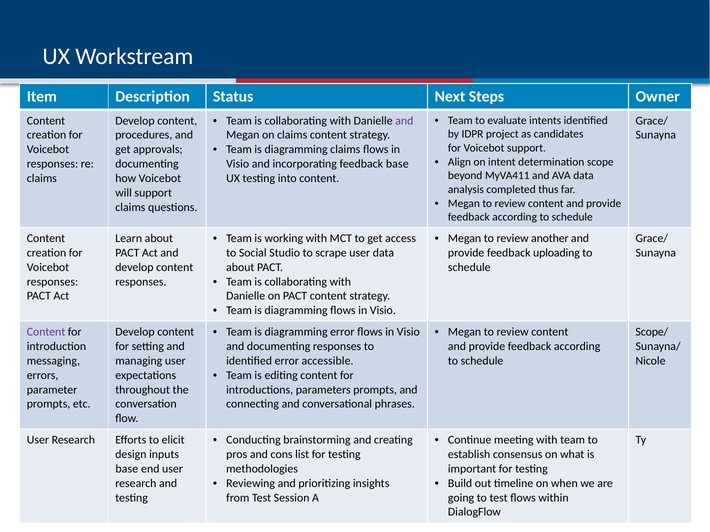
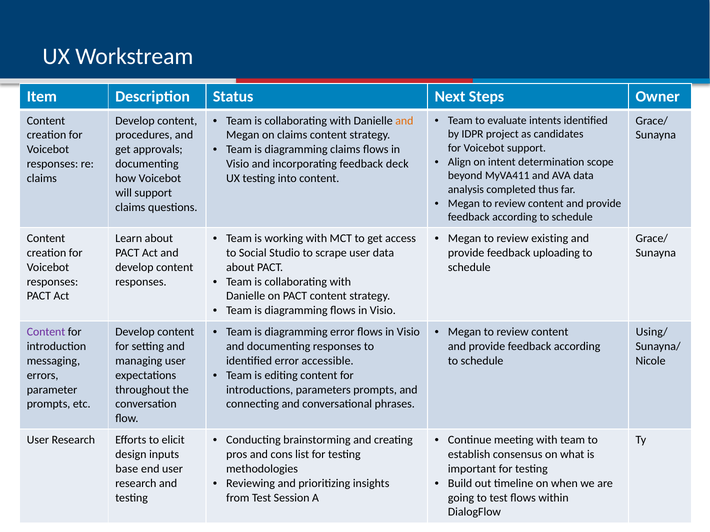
and colour: purple -> orange (404, 121)
feedback base: base -> deck (397, 164)
another: another -> existing (550, 239)
Scope/: Scope/ -> Using/ (652, 332)
